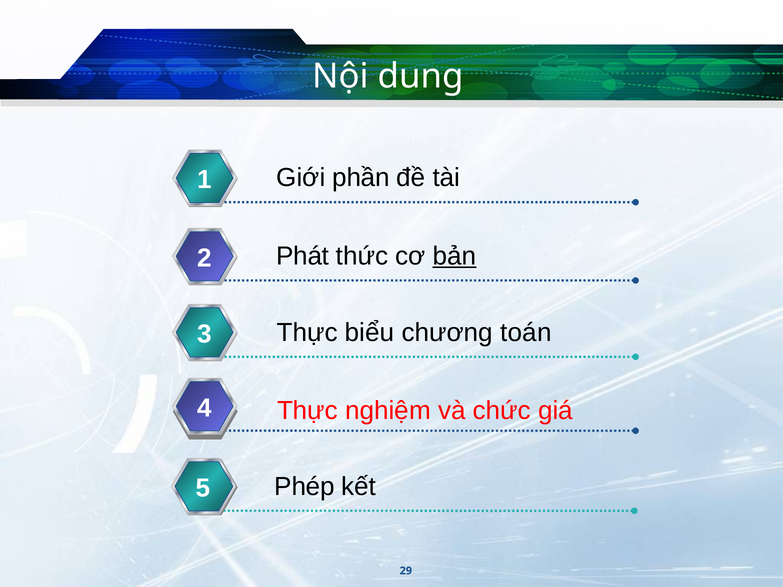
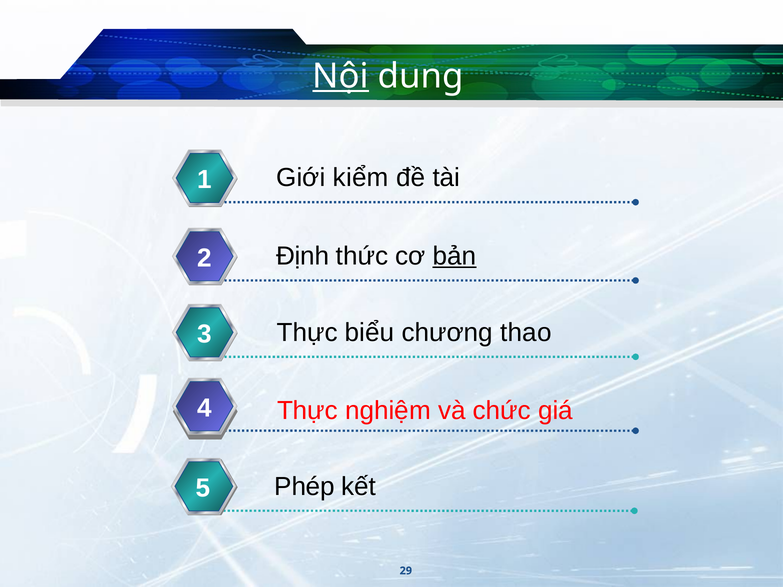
Nội underline: none -> present (341, 76)
phần: phần -> kiểm (361, 178)
Phát: Phát -> Định (303, 256)
toán: toán -> thao (526, 333)
